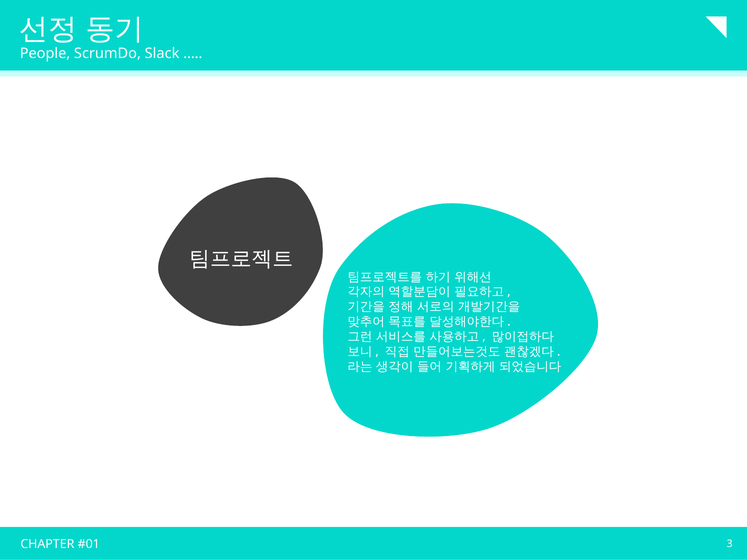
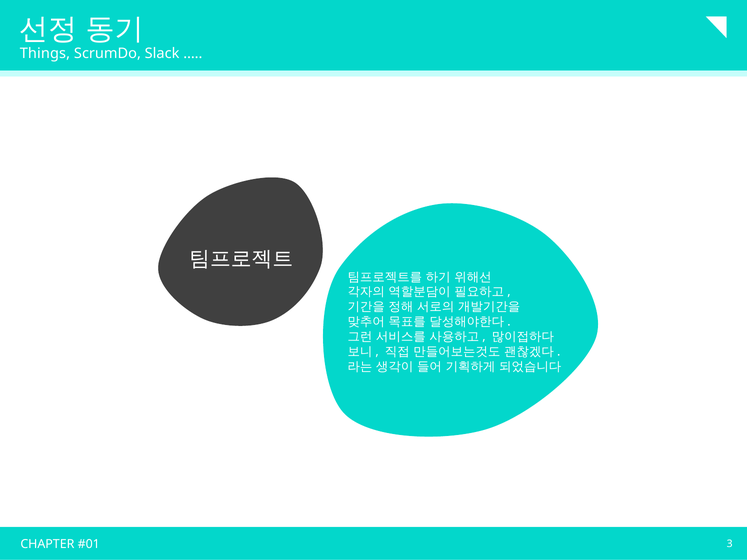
People: People -> Things (45, 54)
